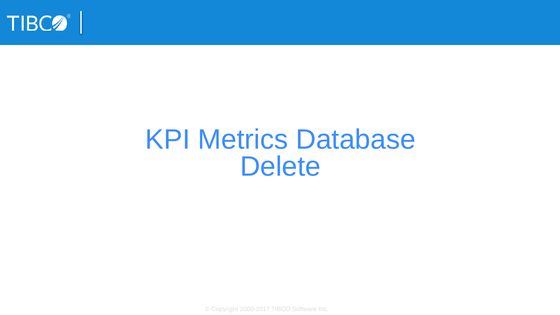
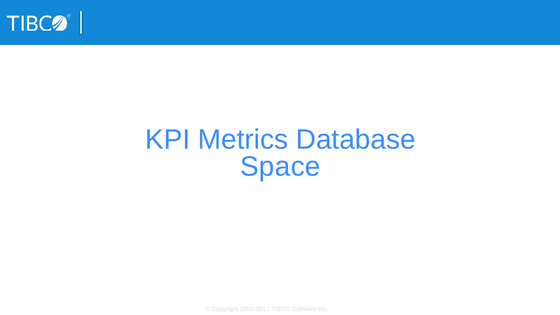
Delete: Delete -> Space (280, 166)
